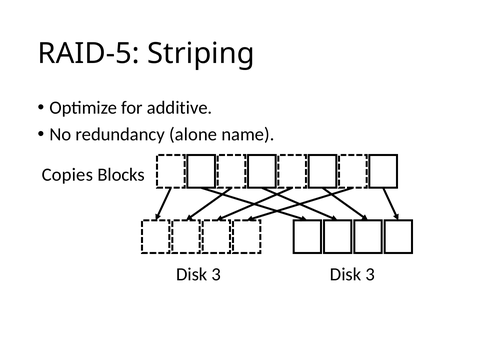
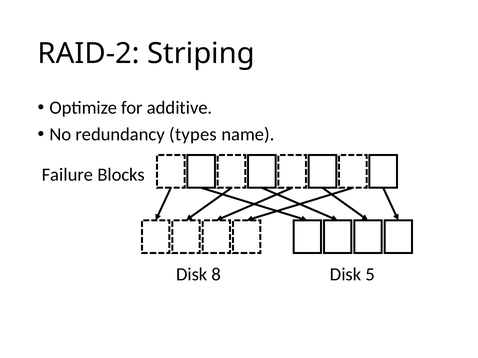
RAID-5: RAID-5 -> RAID-2 (89, 54)
alone: alone -> types (193, 134)
Copies: Copies -> Failure (67, 175)
3: 3 -> 8 (216, 275)
3: 3 -> 5 (370, 275)
